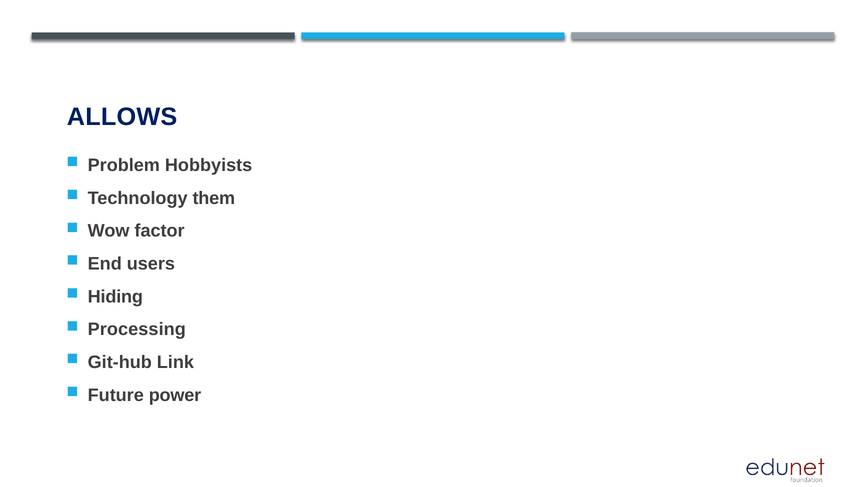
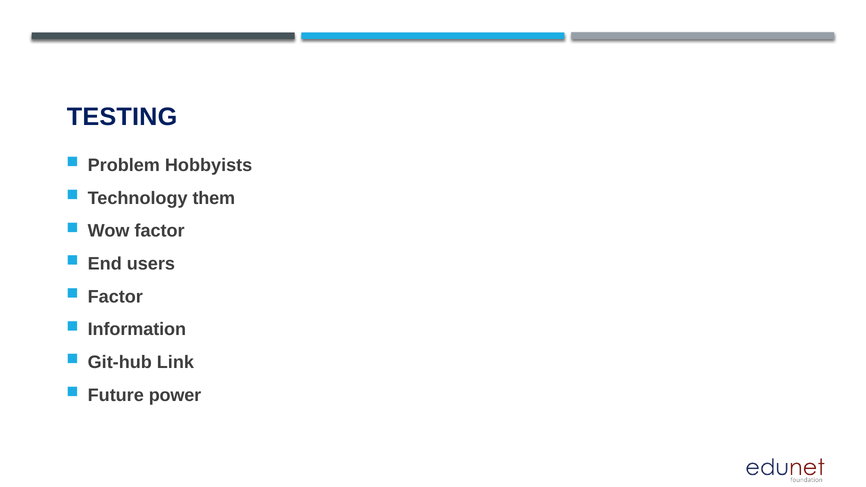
ALLOWS: ALLOWS -> TESTING (122, 117)
Hiding: Hiding -> Factor (115, 297)
Processing: Processing -> Information (137, 329)
